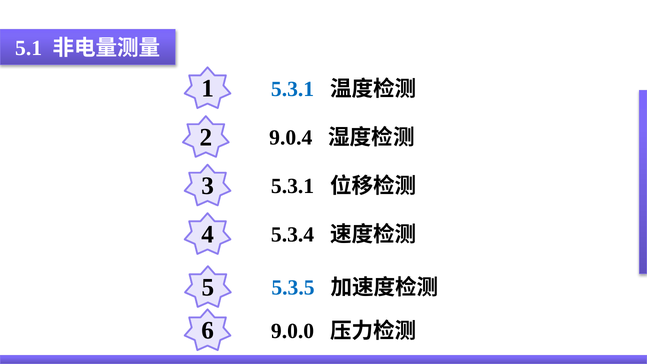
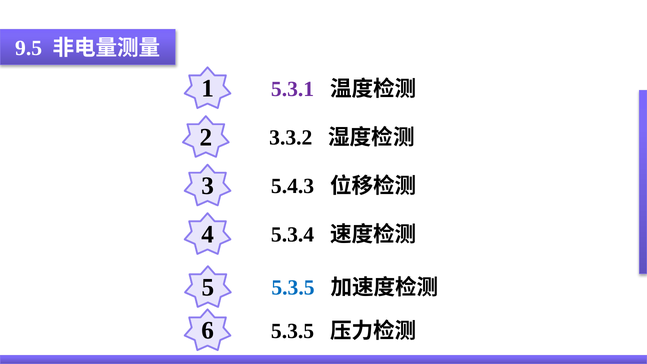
5.1: 5.1 -> 9.5 (29, 48)
5.3.1 colour: blue -> purple (293, 89)
9.0.4: 9.0.4 -> 3.3.2 (291, 138)
3 5.3.1: 5.3.1 -> 5.4.3 (293, 186)
6 9.0.0: 9.0.0 -> 5.3.5 (293, 331)
